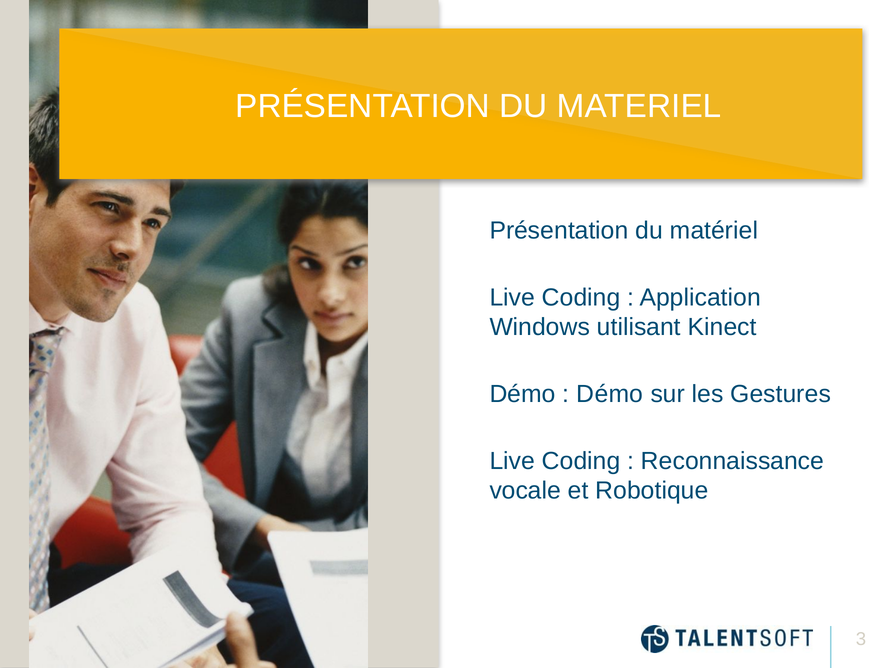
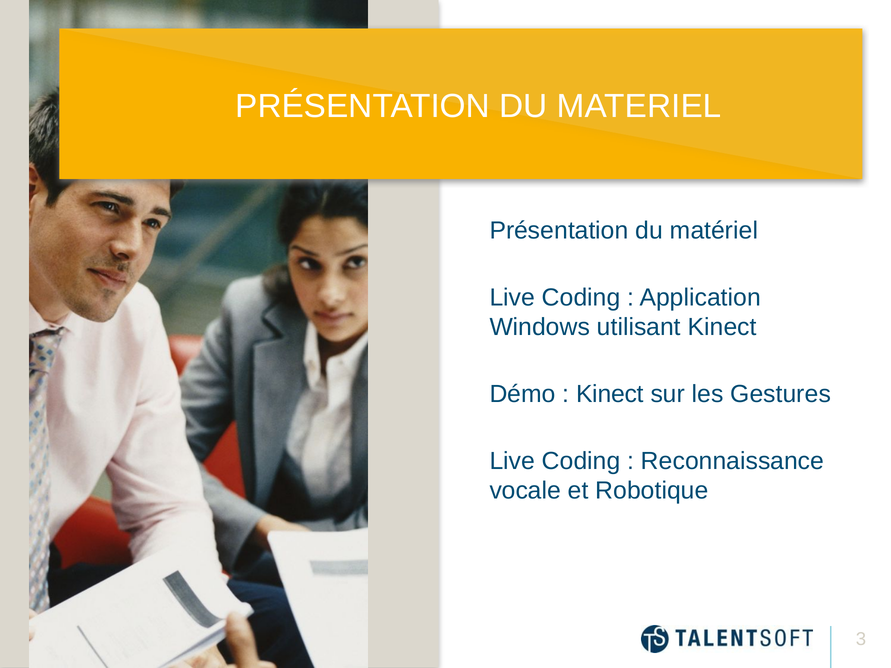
Démo: Démo -> Kinect (610, 394)
